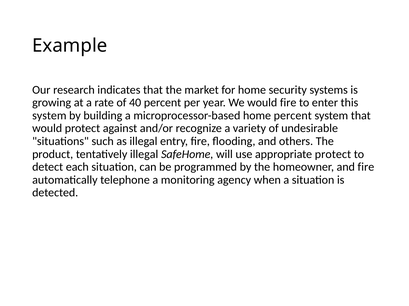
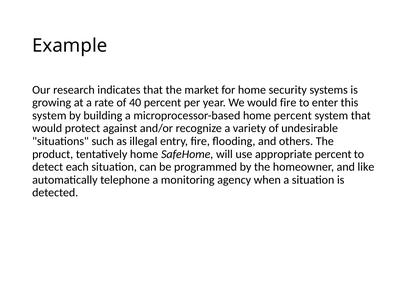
tentatively illegal: illegal -> home (144, 154)
appropriate protect: protect -> percent (333, 154)
and fire: fire -> like (366, 167)
